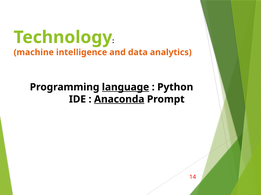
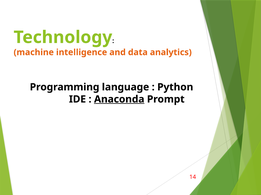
language underline: present -> none (126, 87)
